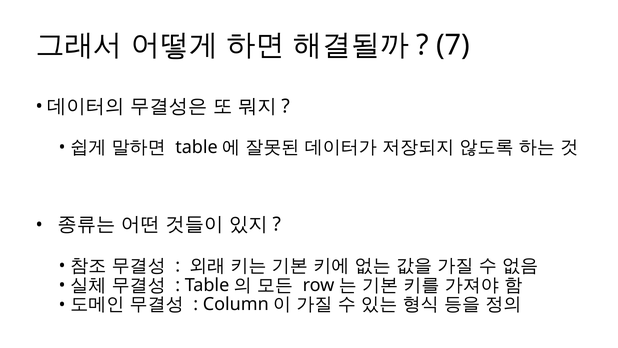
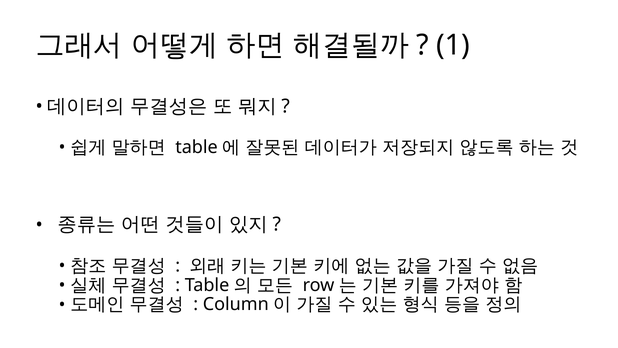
7: 7 -> 1 (453, 45)
